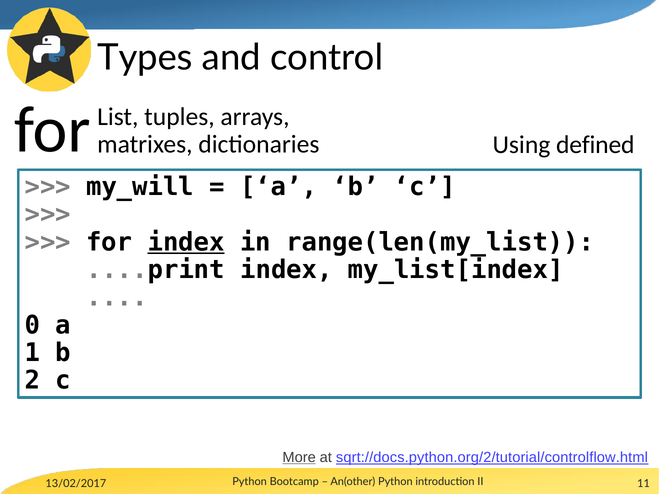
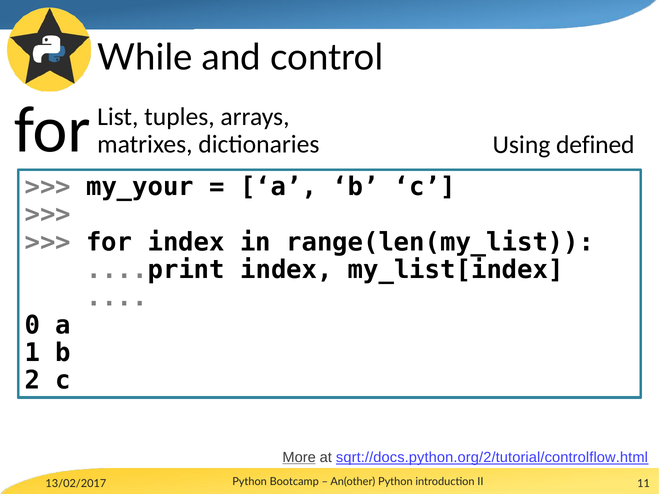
Types: Types -> While (145, 58)
my_will: my_will -> my_your (140, 187)
index underline: present -> none (186, 242)
